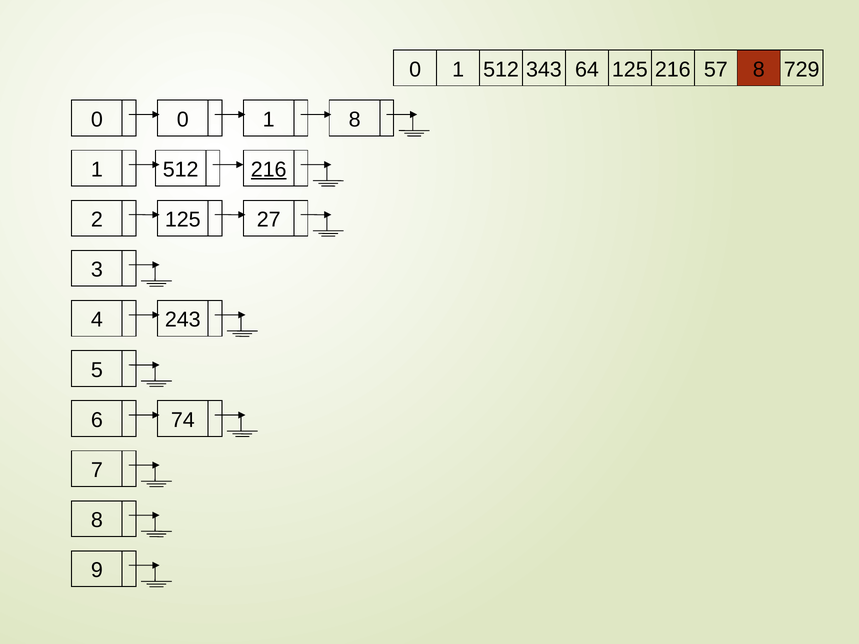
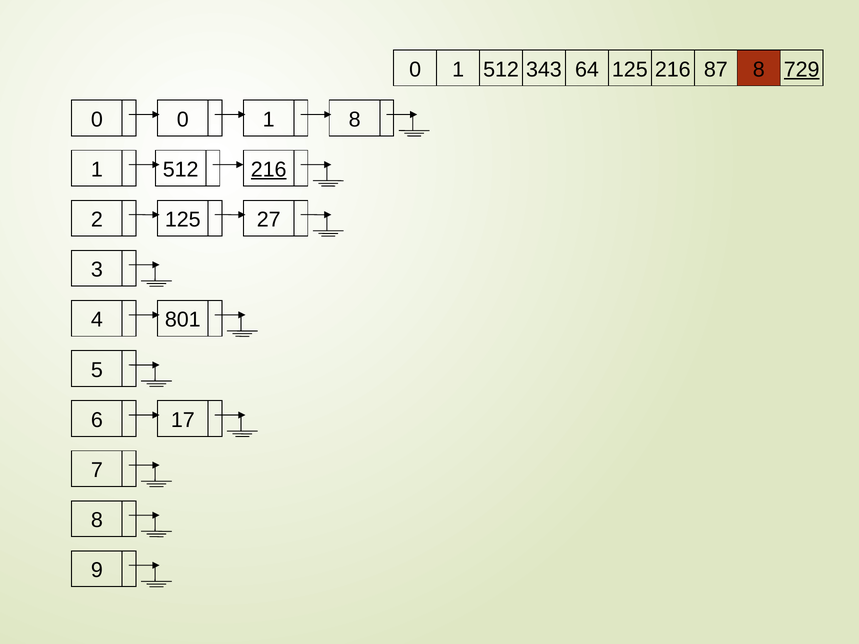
57: 57 -> 87 (716, 69)
729 underline: none -> present (802, 69)
243: 243 -> 801 (183, 320)
74: 74 -> 17 (183, 420)
